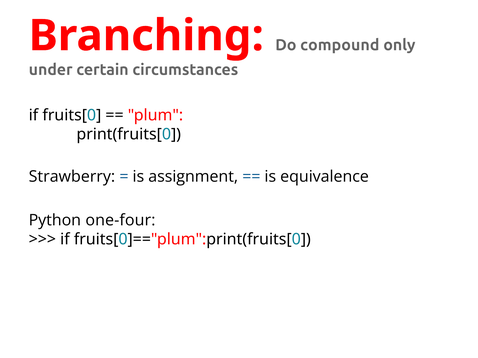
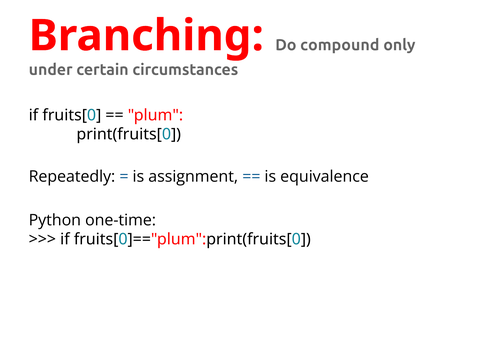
Strawberry: Strawberry -> Repeatedly (72, 177)
one-four: one-four -> one-time (121, 221)
